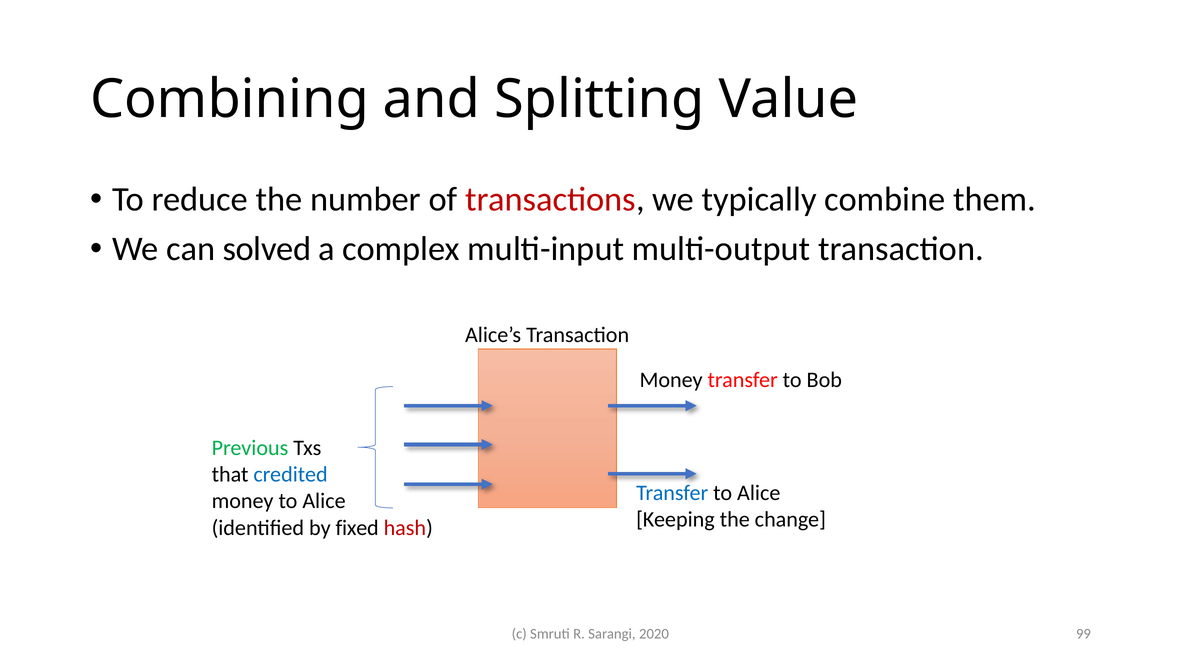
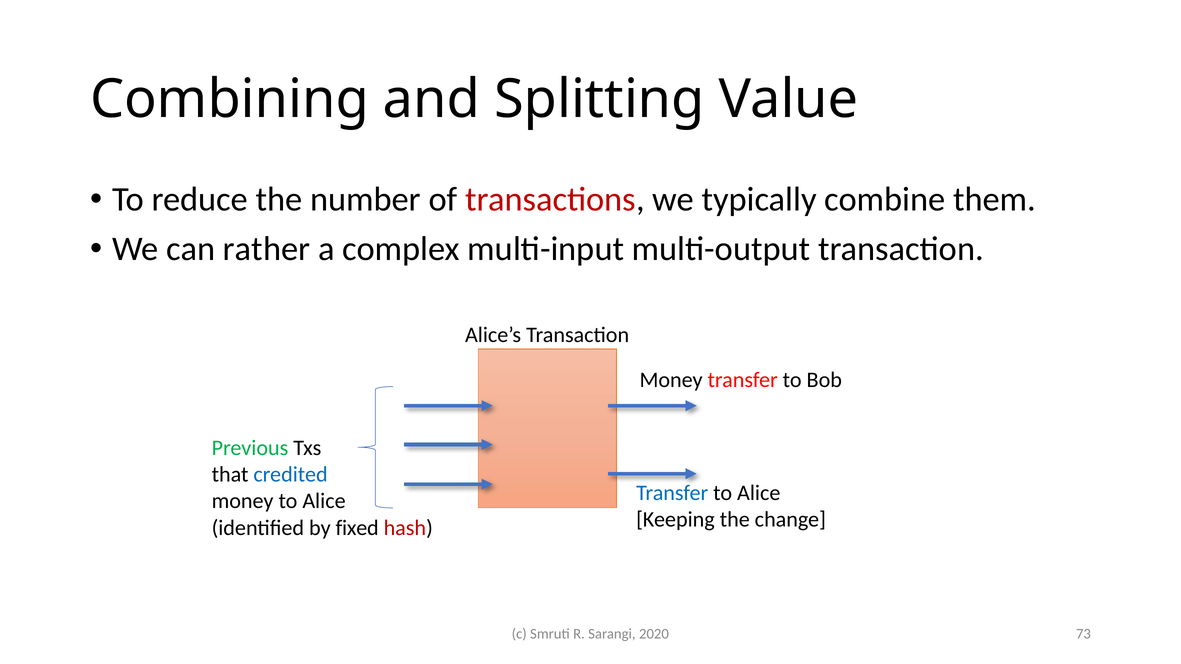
solved: solved -> rather (267, 249)
99: 99 -> 73 (1083, 634)
